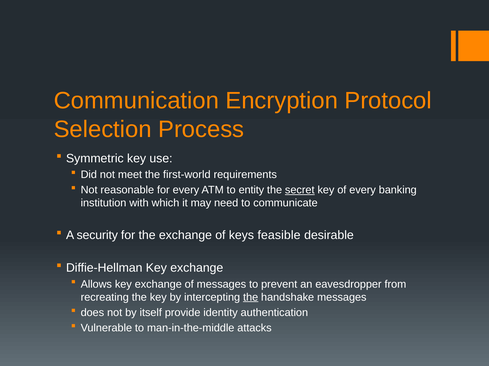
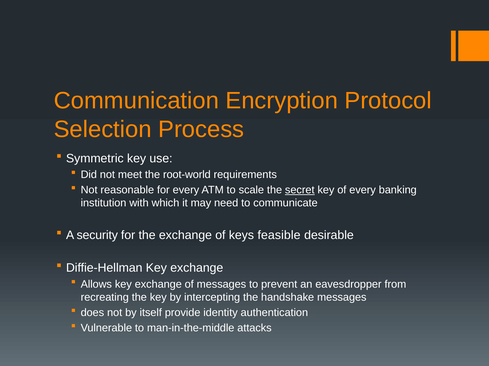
first-world: first-world -> root-world (187, 175)
entity: entity -> scale (251, 190)
the underline: present -> none (251, 298)
